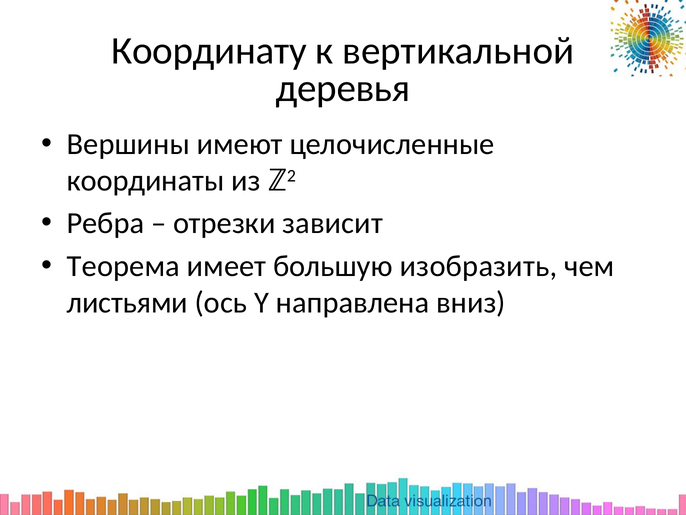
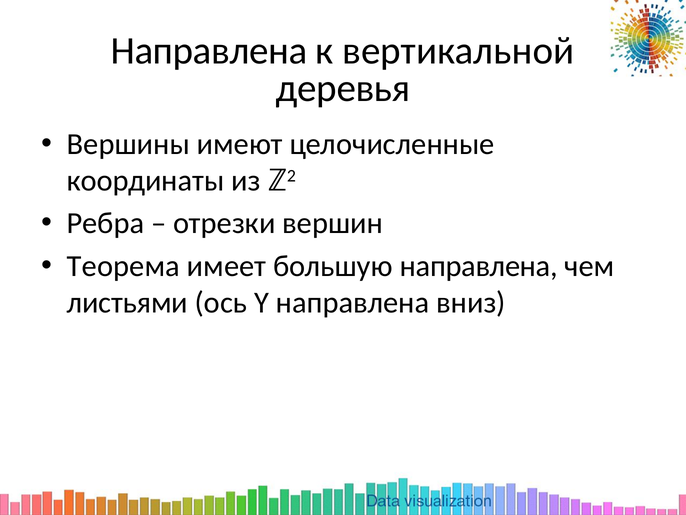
Координату: Координату -> Направлена (209, 51)
зависит: зависит -> вершин (333, 223)
большую изобразить: изобразить -> направлена (479, 266)
